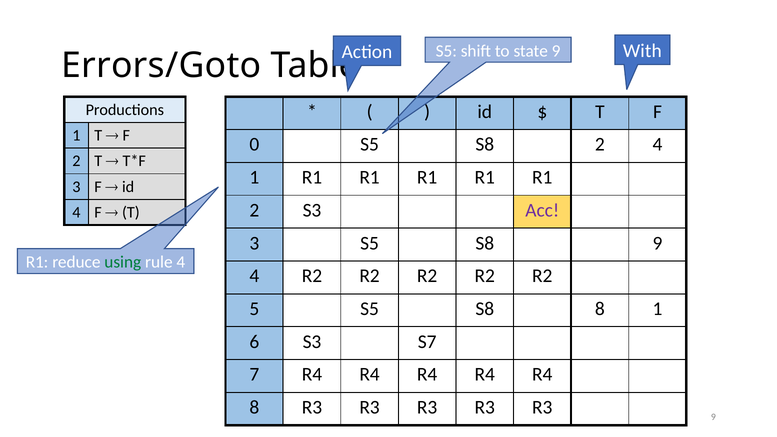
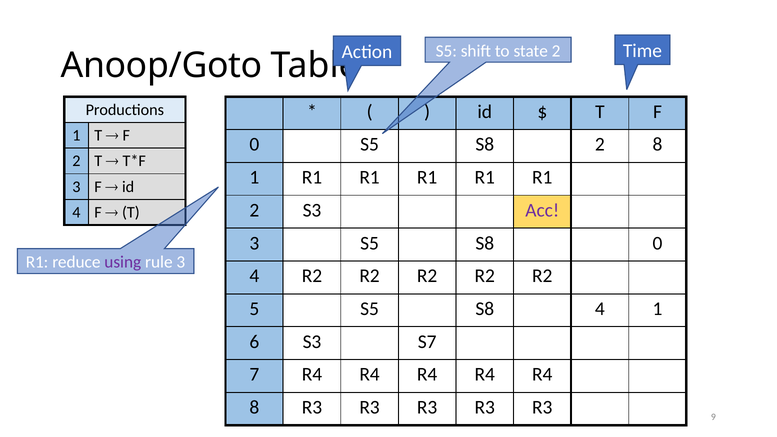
state 9: 9 -> 2 (556, 51)
With: With -> Time (642, 51)
Errors/Goto: Errors/Goto -> Anoop/Goto (162, 65)
2 4: 4 -> 8 (658, 145)
S8 9: 9 -> 0 (658, 243)
using colour: green -> purple (123, 262)
rule 4: 4 -> 3 (181, 262)
S8 8: 8 -> 4 (600, 309)
